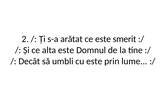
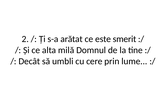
alta este: este -> milă (66, 50)
cu este: este -> cere (94, 61)
